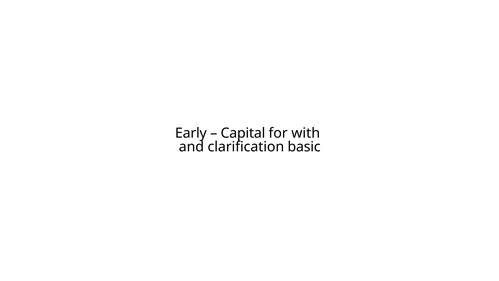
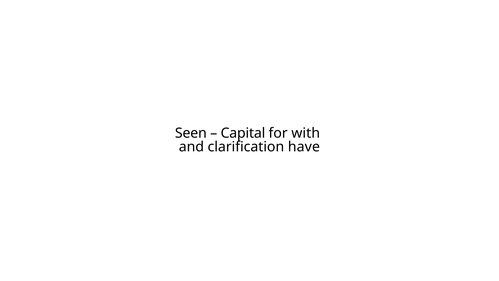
Early: Early -> Seen (191, 133)
basic: basic -> have (304, 147)
